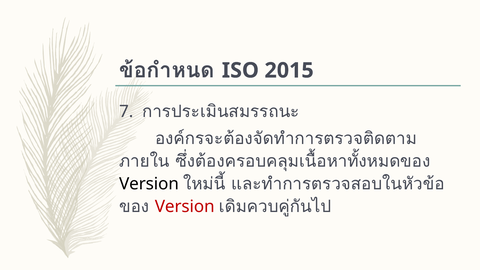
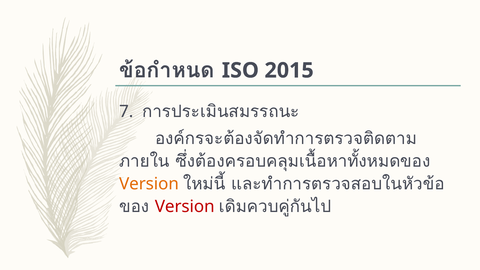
Version colour: black -> orange (149, 184)
